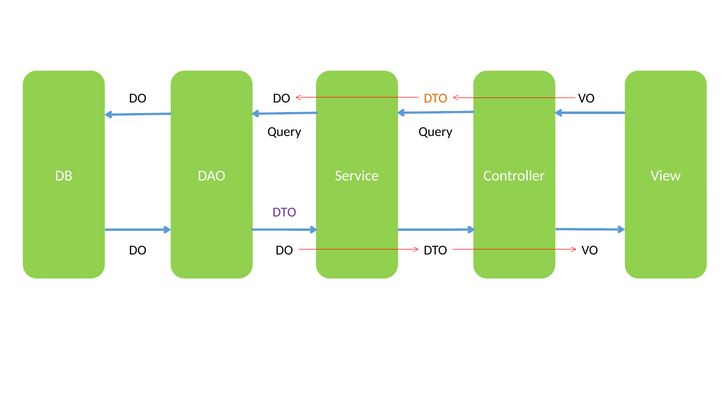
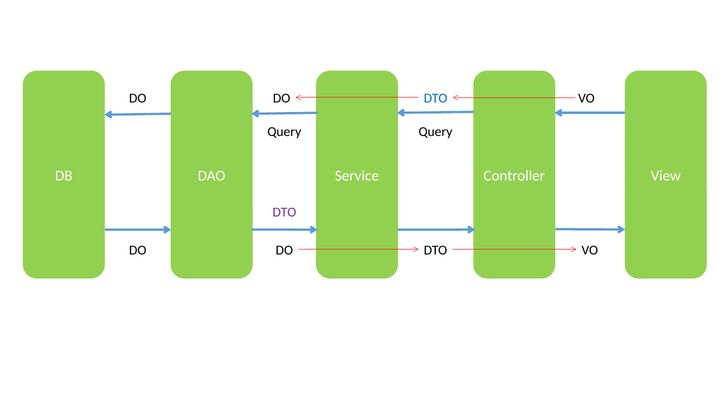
DTO colour: orange -> blue (436, 98)
